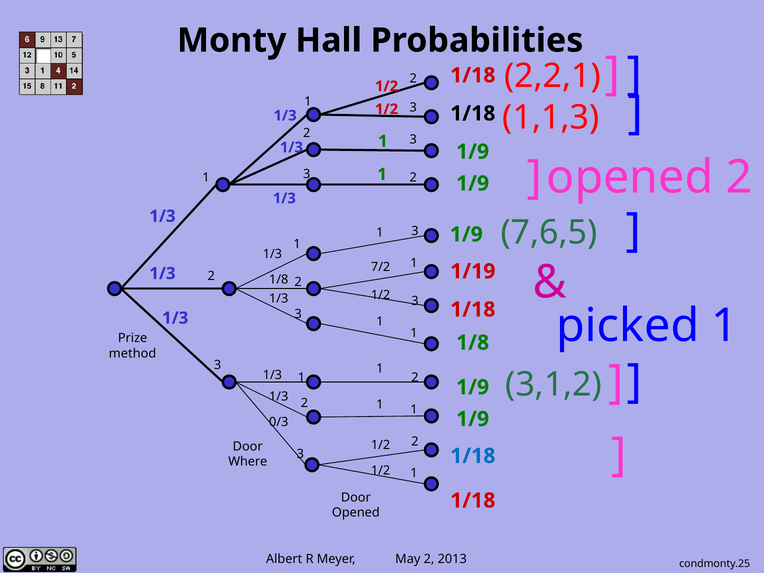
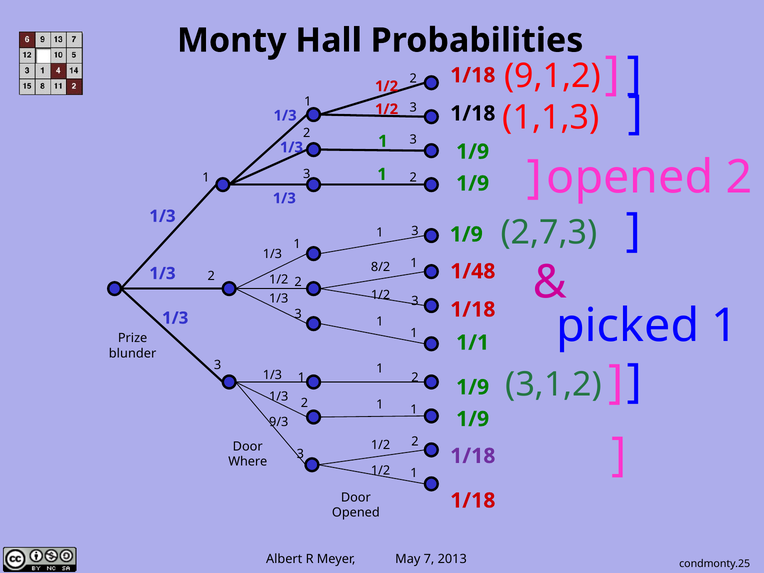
2,2,1: 2,2,1 -> 9,1,2 (552, 76)
7,6,5: 7,6,5 -> 2,7,3 (549, 232)
7/2: 7/2 -> 8/2 (381, 267)
1/19: 1/19 -> 1/48 (473, 271)
1/8: 1/8 -> 1/2 (279, 280)
1/8: 1/8 -> 1/1 (473, 343)
method: method -> blunder (133, 354)
0/3: 0/3 -> 9/3 (279, 422)
1/18 colour: blue -> purple (473, 456)
2: 2 -> 7 (429, 559)
